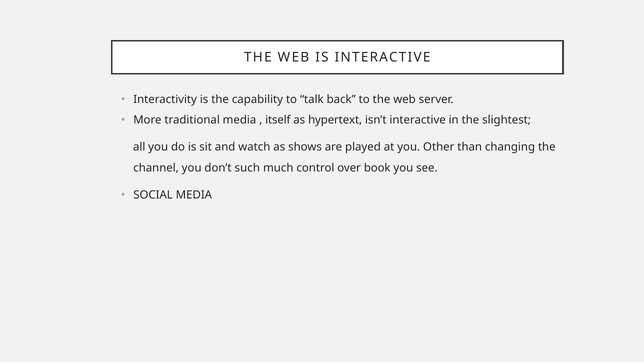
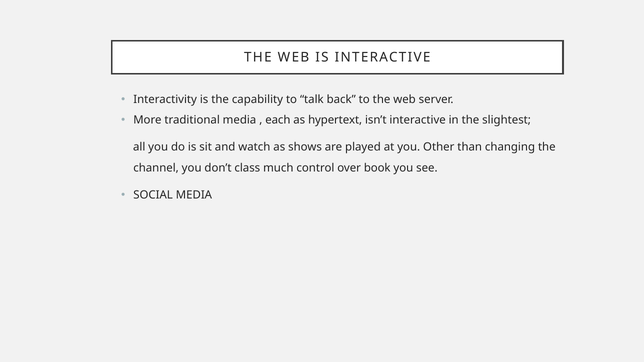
itself: itself -> each (278, 120)
such: such -> class (247, 168)
